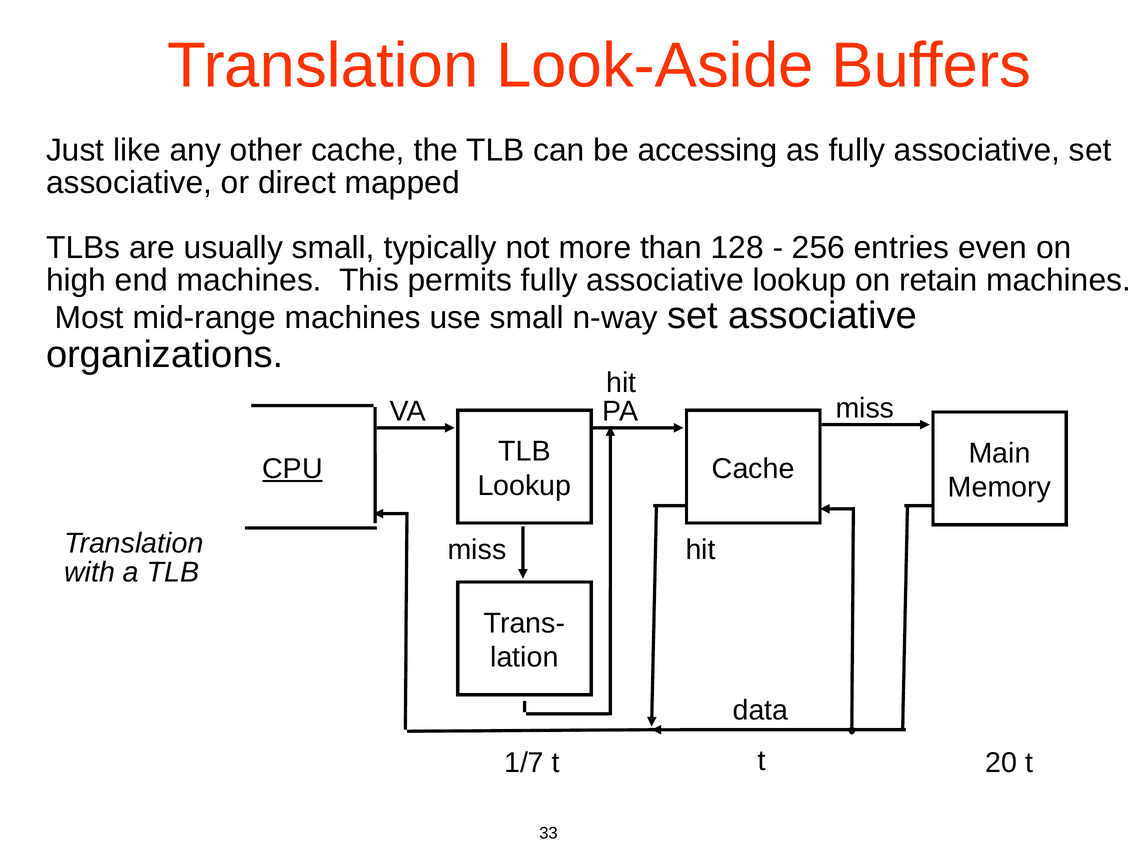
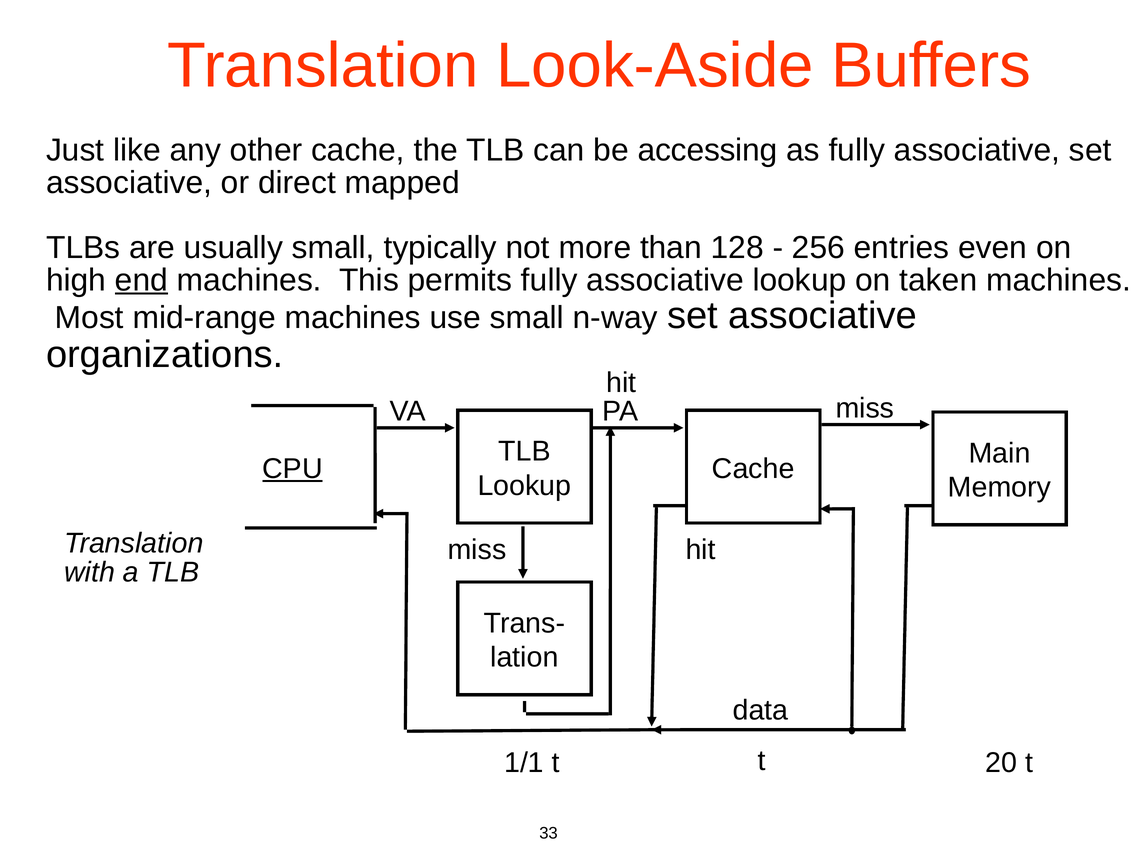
end underline: none -> present (141, 280)
retain: retain -> taken (938, 280)
1/7: 1/7 -> 1/1 (524, 763)
